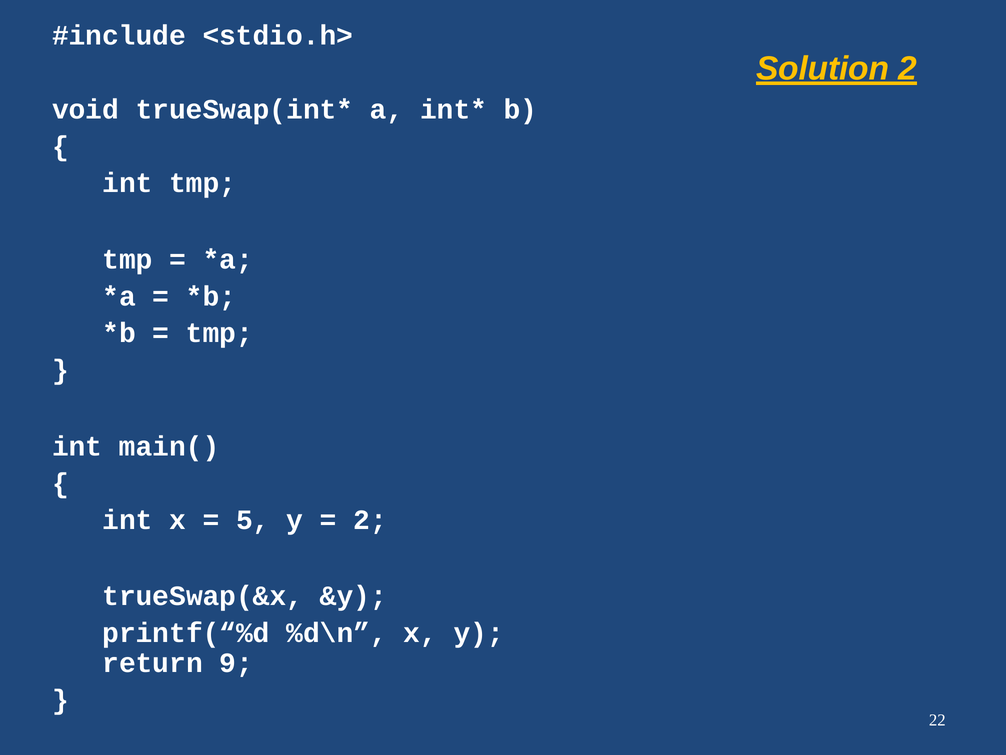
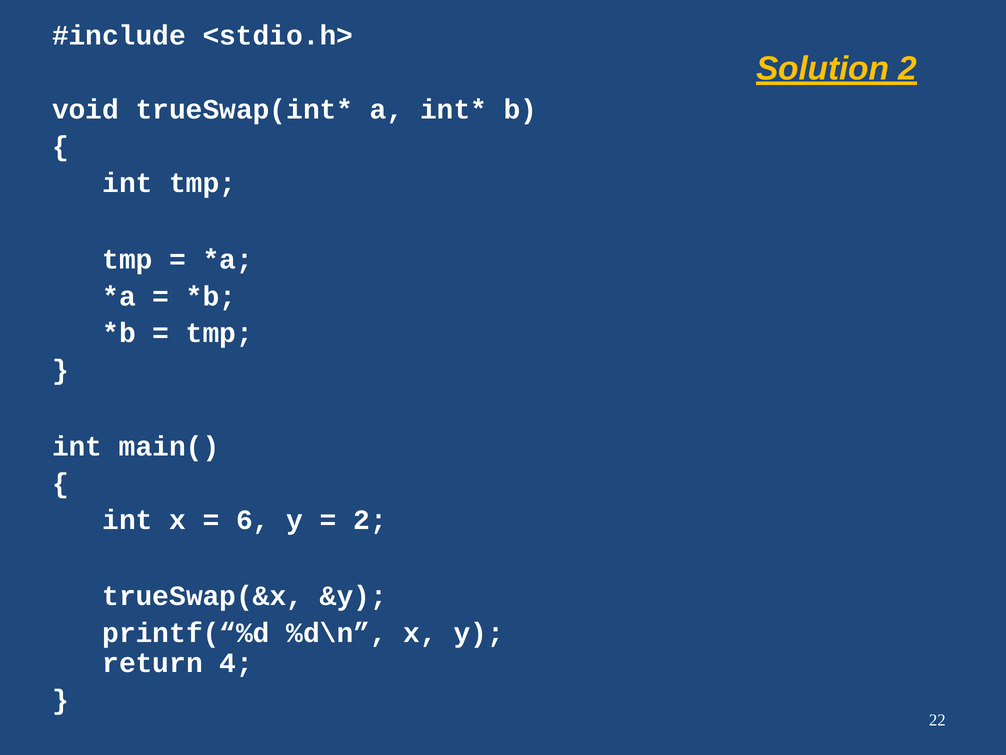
5: 5 -> 6 (253, 520)
9: 9 -> 4 (236, 663)
